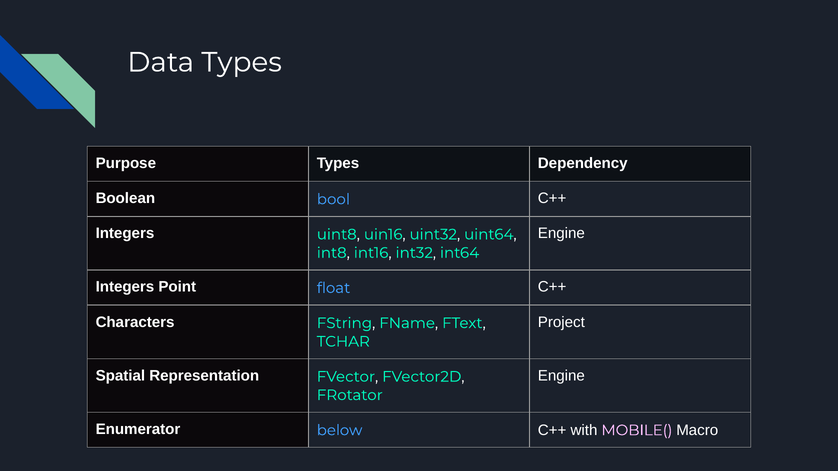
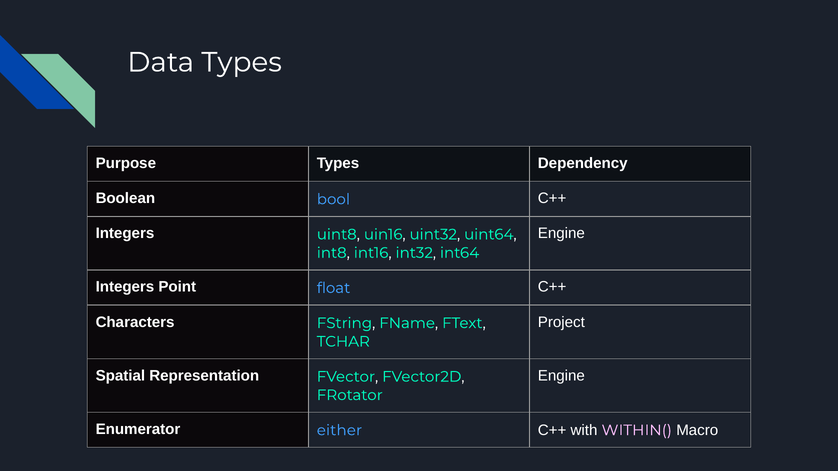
below: below -> either (339, 431)
MOBILE(: MOBILE( -> WITHIN( (637, 431)
